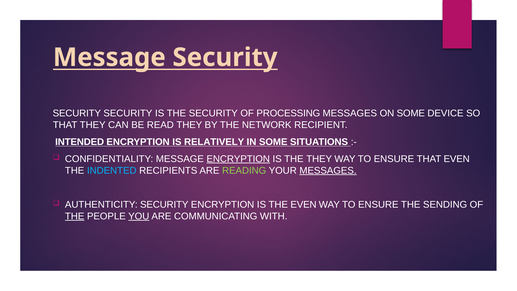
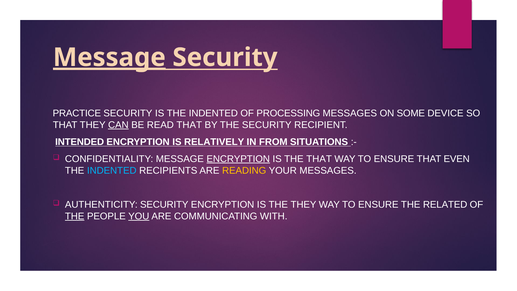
Message underline: none -> present (109, 57)
SECURITY: SECURITY -> PRACTICE (77, 113)
IS THE SECURITY: SECURITY -> INDENTED (213, 113)
CAN underline: none -> present (118, 125)
READ THEY: THEY -> THAT (189, 125)
THE NETWORK: NETWORK -> SECURITY (267, 125)
IN SOME: SOME -> FROM (273, 142)
THE THEY: THEY -> THAT (319, 159)
READING colour: light green -> yellow (244, 170)
MESSAGES underline: present -> none (328, 170)
THE EVEN: EVEN -> THEY (303, 204)
SENDING: SENDING -> RELATED (445, 204)
